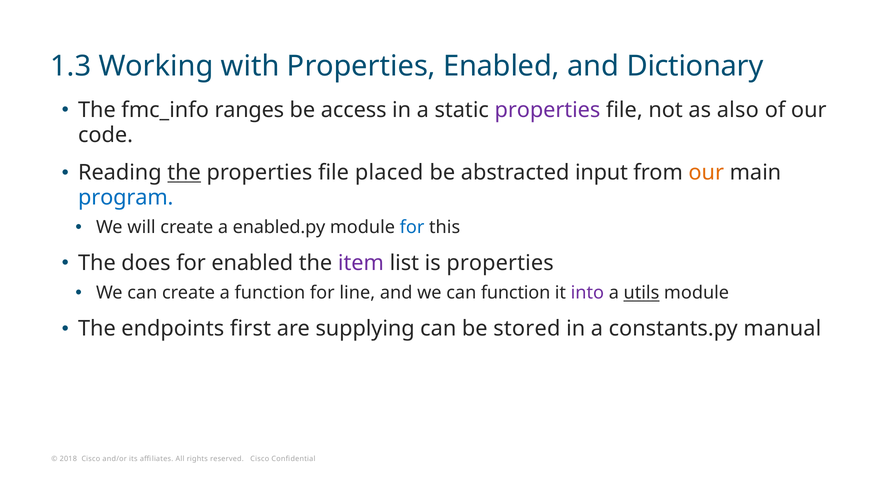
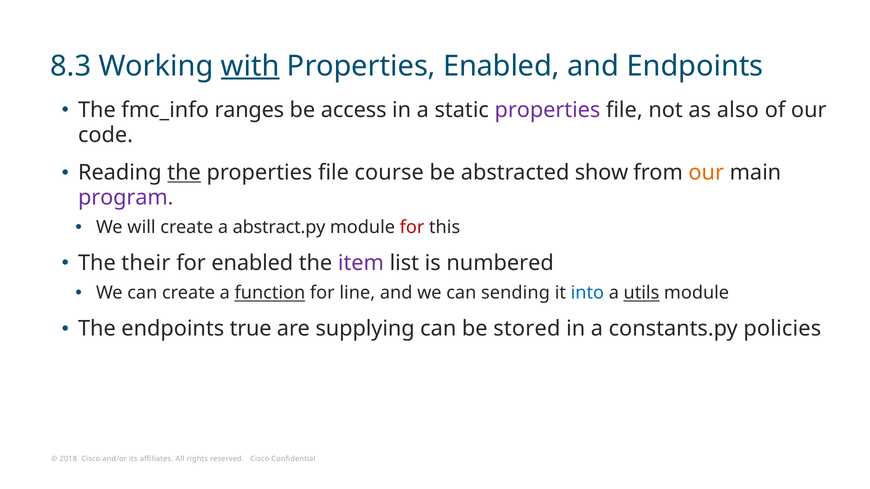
1.3: 1.3 -> 8.3 (71, 66)
with underline: none -> present (250, 66)
and Dictionary: Dictionary -> Endpoints (695, 66)
placed: placed -> course (389, 173)
input: input -> show (602, 173)
program colour: blue -> purple (126, 198)
enabled.py: enabled.py -> abstract.py (279, 228)
for colour: blue -> red (412, 228)
does: does -> their (146, 263)
is properties: properties -> numbered (500, 263)
function underline: none -> present (270, 293)
can function: function -> sending (515, 293)
into colour: purple -> blue (587, 293)
first: first -> true (251, 329)
manual: manual -> policies (782, 329)
